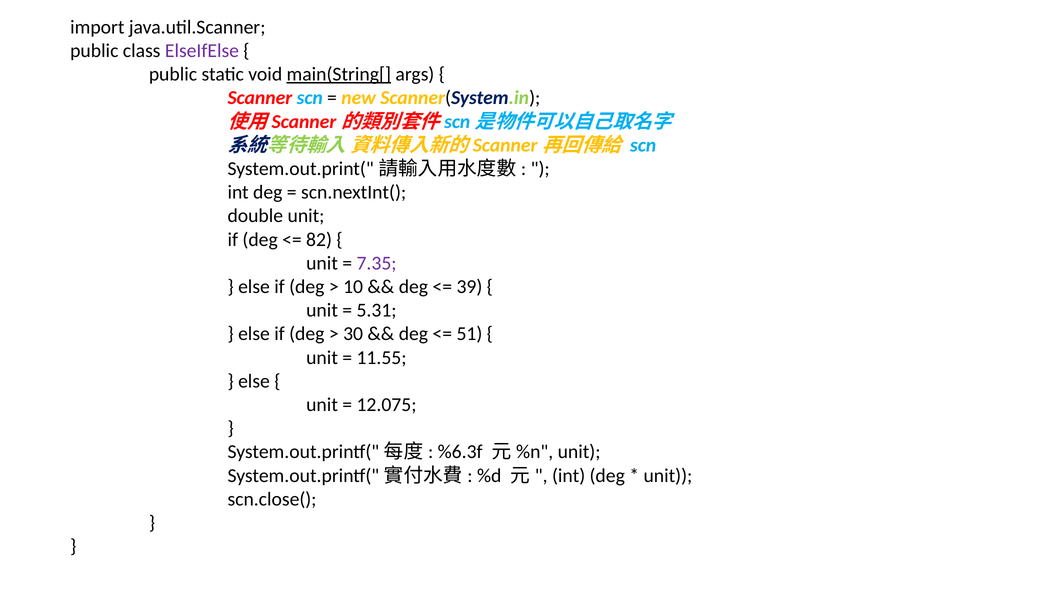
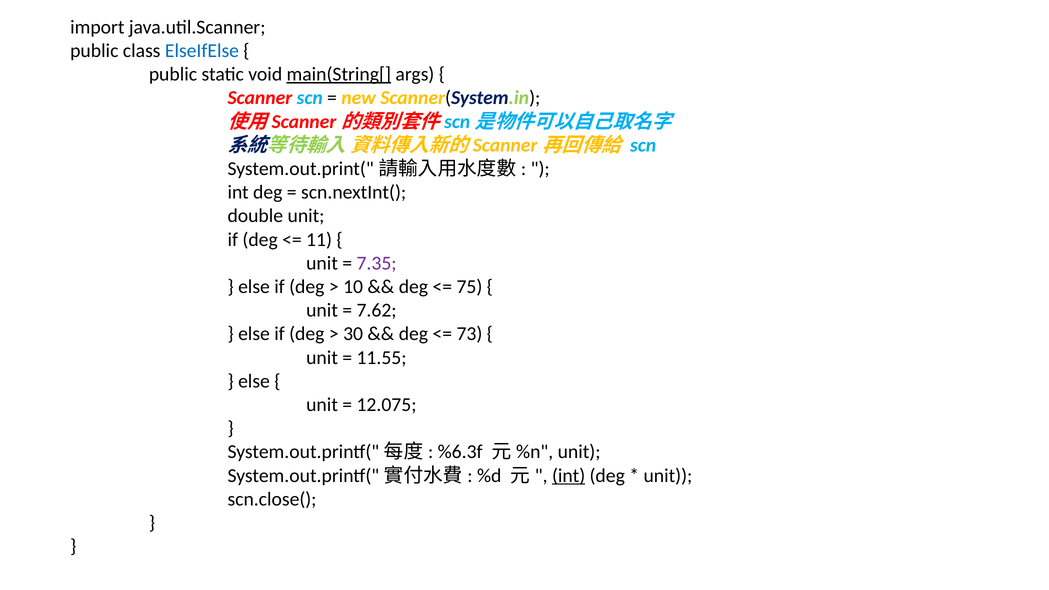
ElseIfElse colour: purple -> blue (202, 51)
82: 82 -> 11 (319, 240)
39: 39 -> 75 (469, 287)
5.31: 5.31 -> 7.62 (377, 310)
51: 51 -> 73 (469, 334)
int underline: none -> present (569, 476)
